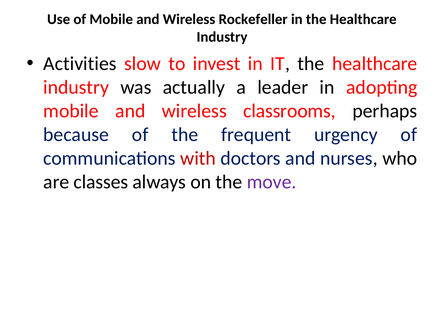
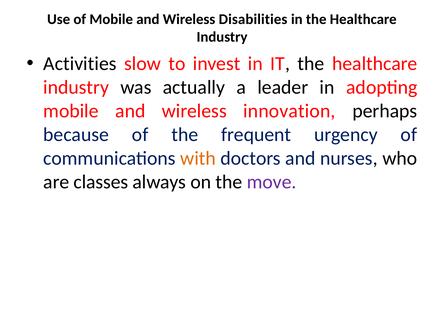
Rockefeller: Rockefeller -> Disabilities (253, 19)
classrooms: classrooms -> innovation (289, 111)
with colour: red -> orange (198, 158)
